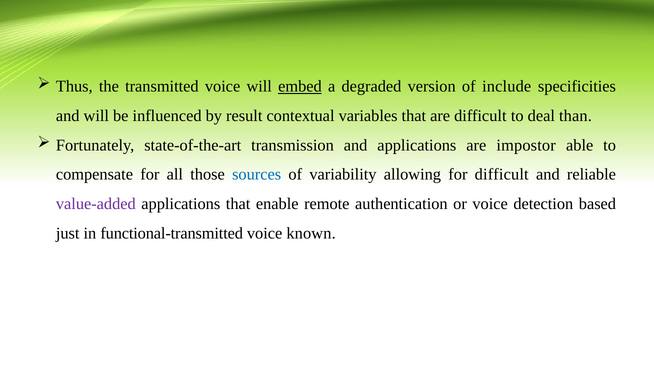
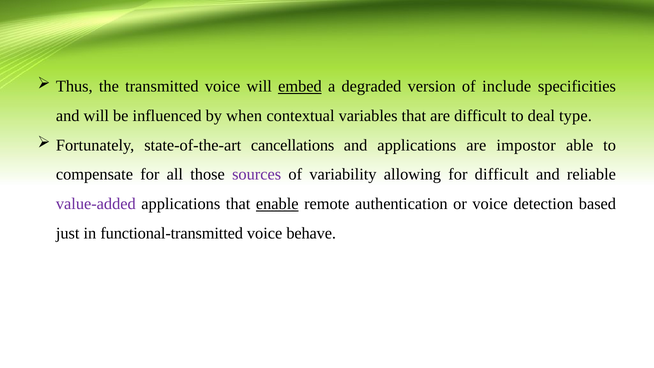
result: result -> when (244, 116)
than: than -> type (575, 116)
transmission: transmission -> cancellations (293, 145)
sources colour: blue -> purple (257, 174)
enable underline: none -> present (277, 204)
known: known -> behave (311, 233)
